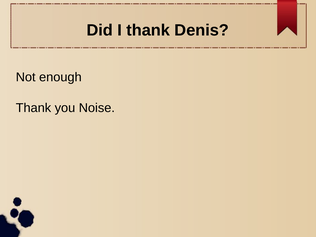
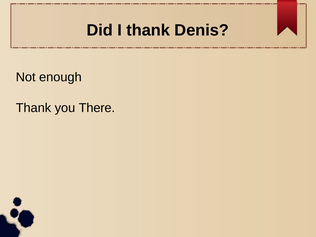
Noise: Noise -> There (97, 108)
